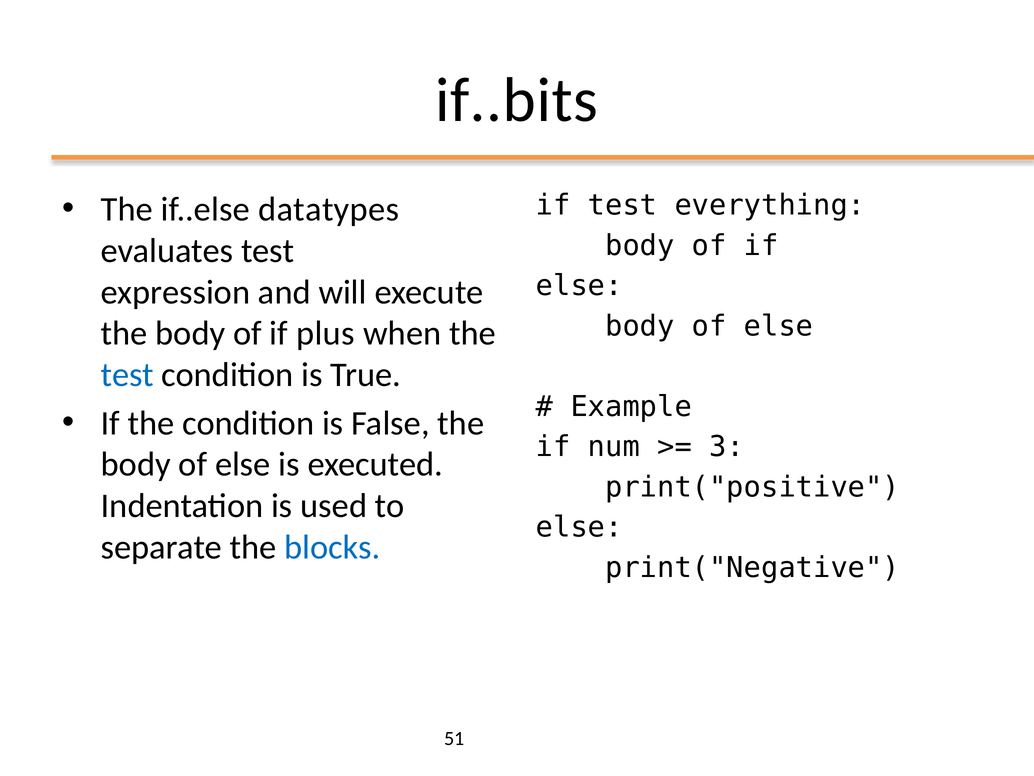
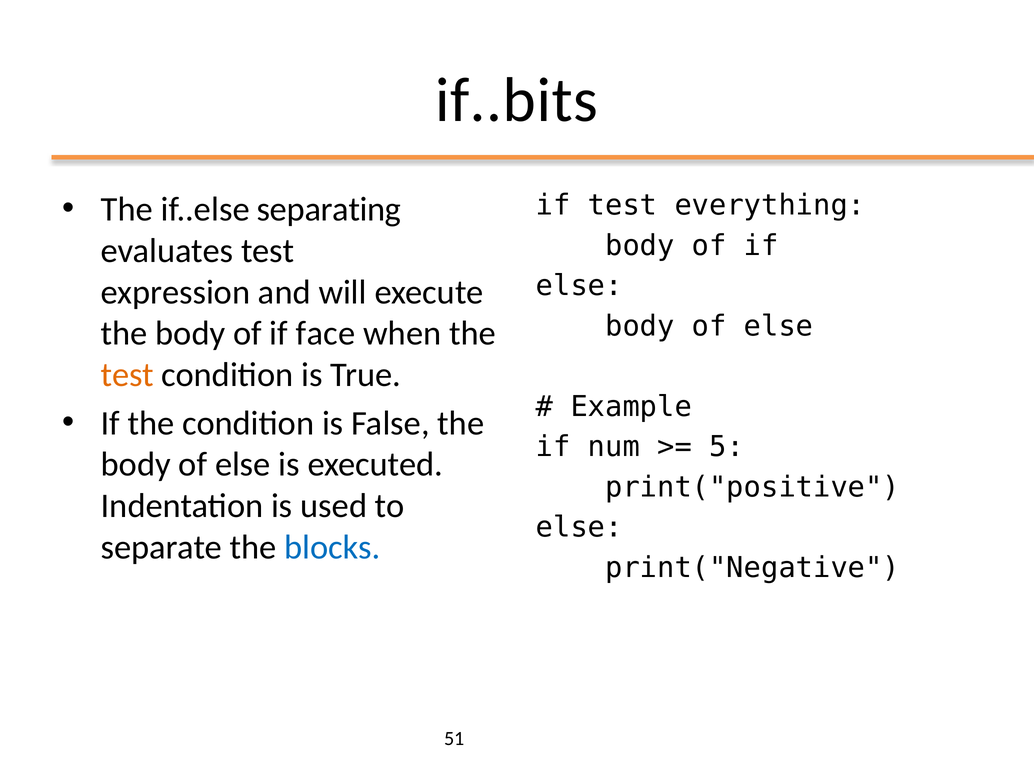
datatypes: datatypes -> separating (329, 209)
plus: plus -> face (326, 333)
test colour: blue -> orange (127, 375)
3: 3 -> 5 (727, 447)
